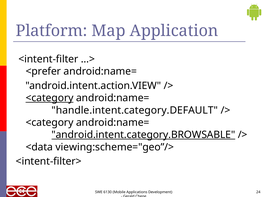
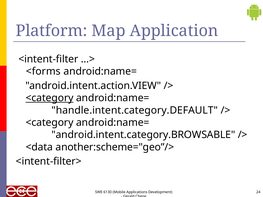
<prefer: <prefer -> <forms (43, 72)
android.intent.category.BROWSABLE underline: present -> none (143, 135)
viewing:scheme="geo”/>: viewing:scheme="geo”/> -> another:scheme="geo”/> (115, 147)
